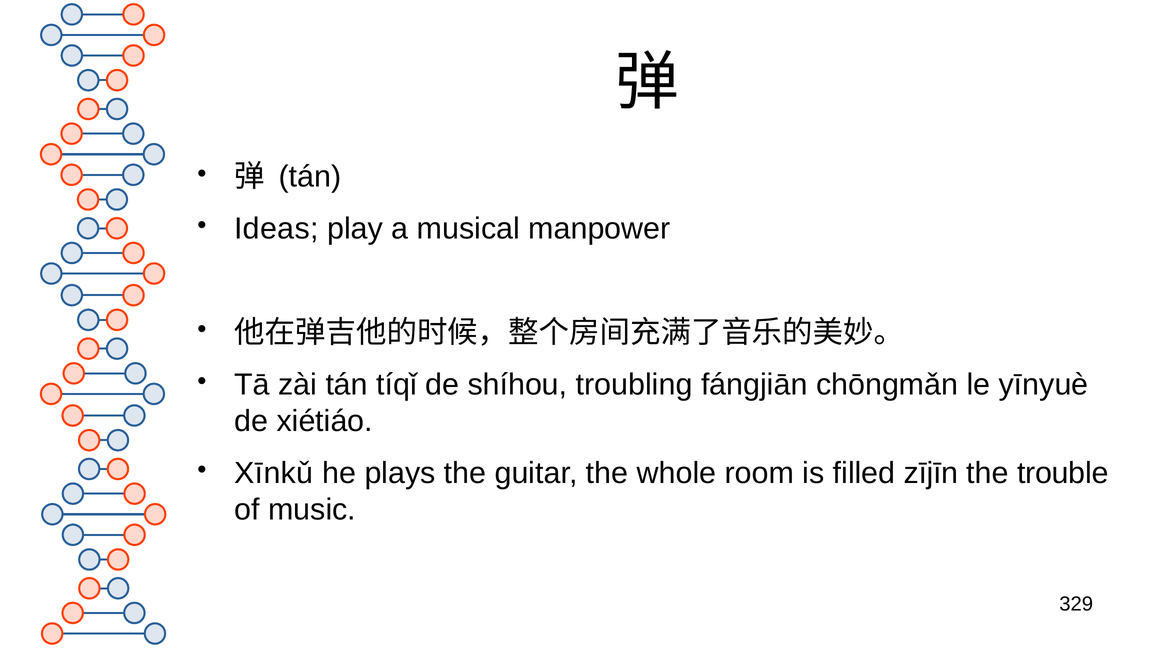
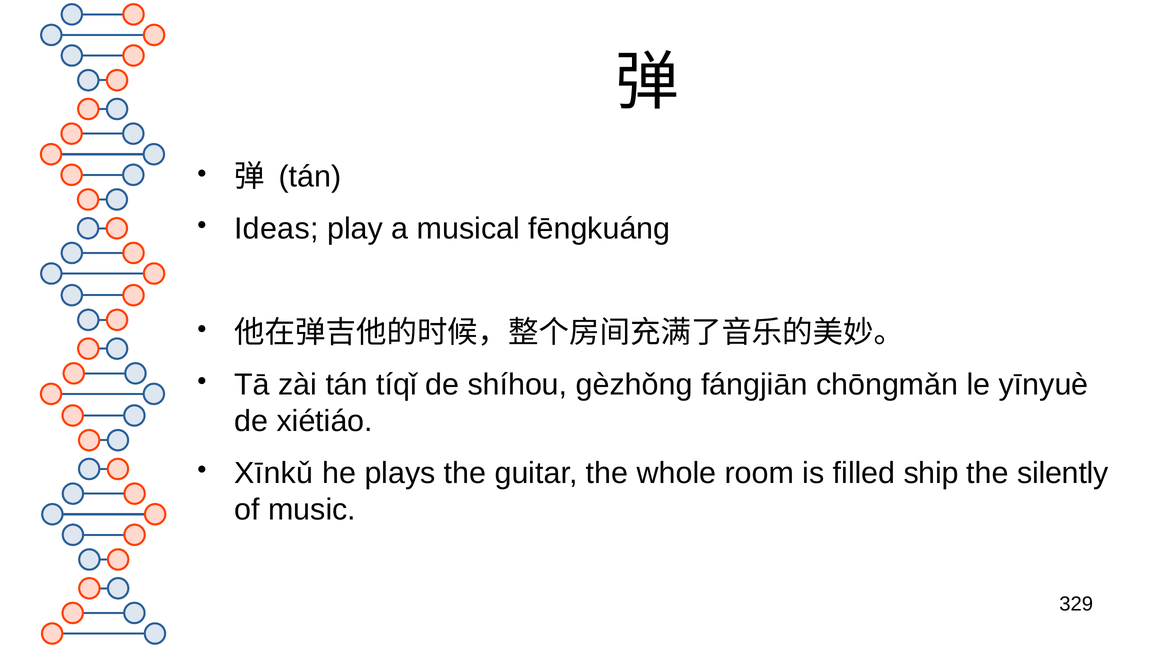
manpower: manpower -> fēngkuáng (599, 229)
troubling: troubling -> gèzhǒng (634, 384)
zījīn: zījīn -> ship (931, 473)
trouble: trouble -> silently (1063, 473)
